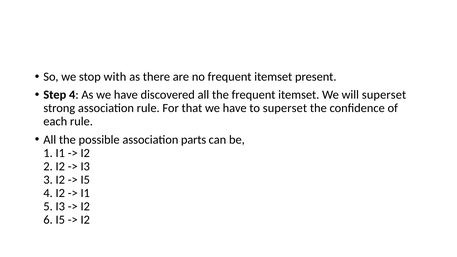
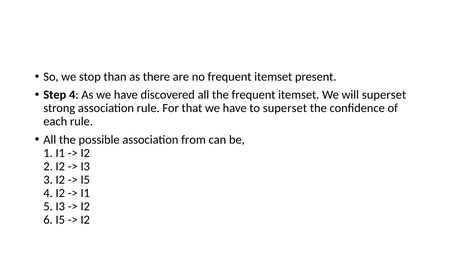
with: with -> than (115, 77)
parts: parts -> from (194, 140)
